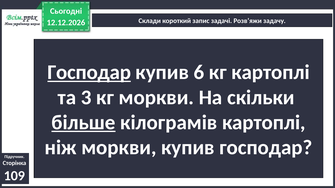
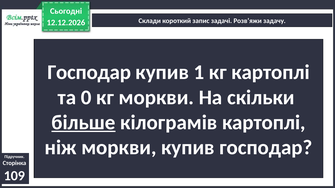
Господар underline: present -> none (89, 72)
6: 6 -> 1 (199, 72)
3: 3 -> 0 (86, 98)
